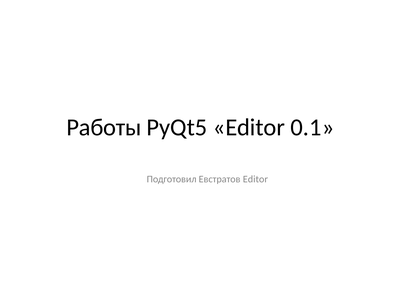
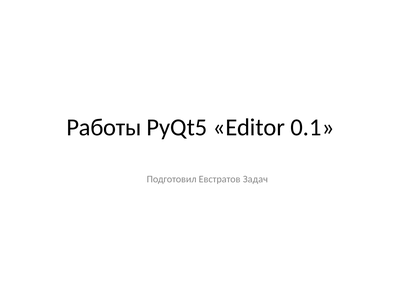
Евстратов Editor: Editor -> Задач (255, 179)
